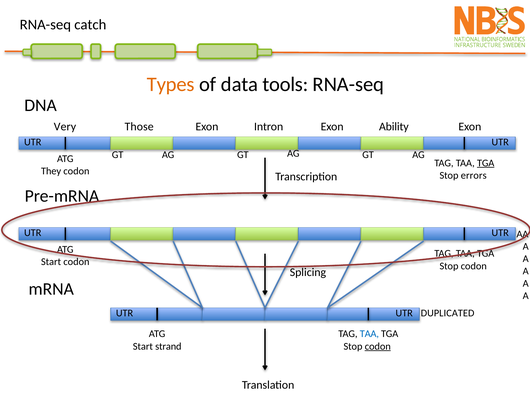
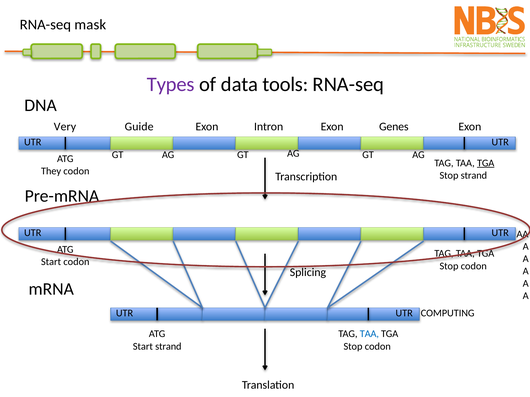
catch: catch -> mask (90, 25)
Types colour: orange -> purple (171, 85)
Those: Those -> Guide (139, 127)
Ability: Ability -> Genes (394, 127)
Stop errors: errors -> strand (474, 176)
DUPLICATED: DUPLICATED -> COMPUTING (448, 313)
codon underline: present -> none (378, 347)
